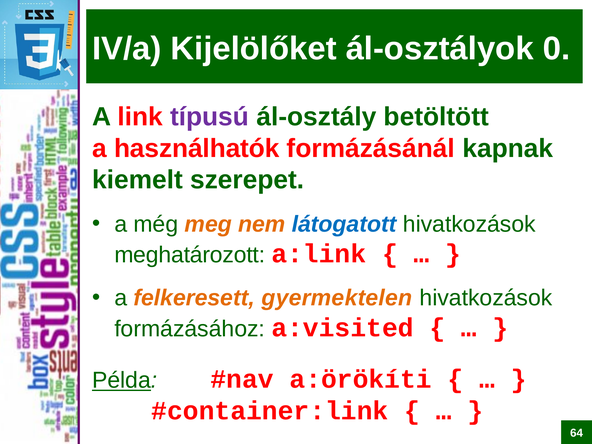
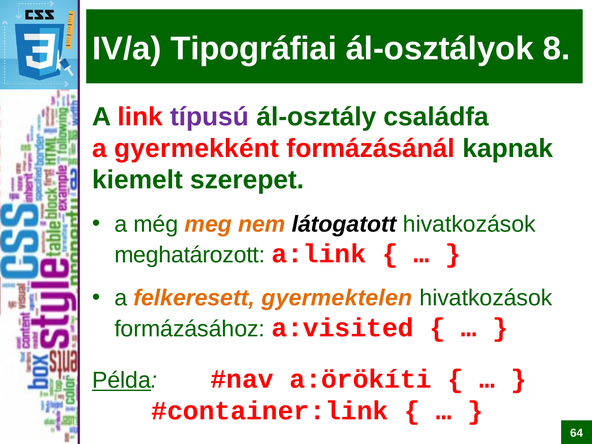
Kijelölőket: Kijelölőket -> Tipográfiai (254, 49)
0: 0 -> 8 (556, 49)
betöltött: betöltött -> családfa (436, 117)
használhatók: használhatók -> gyermekként (197, 148)
látogatott colour: blue -> black (344, 224)
